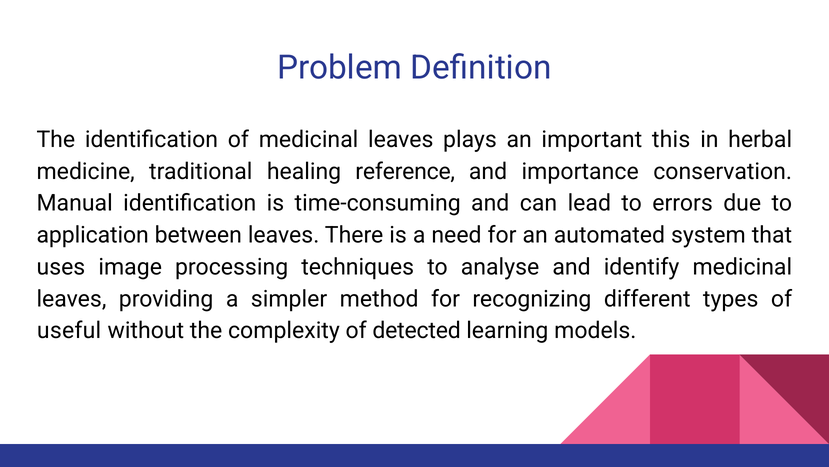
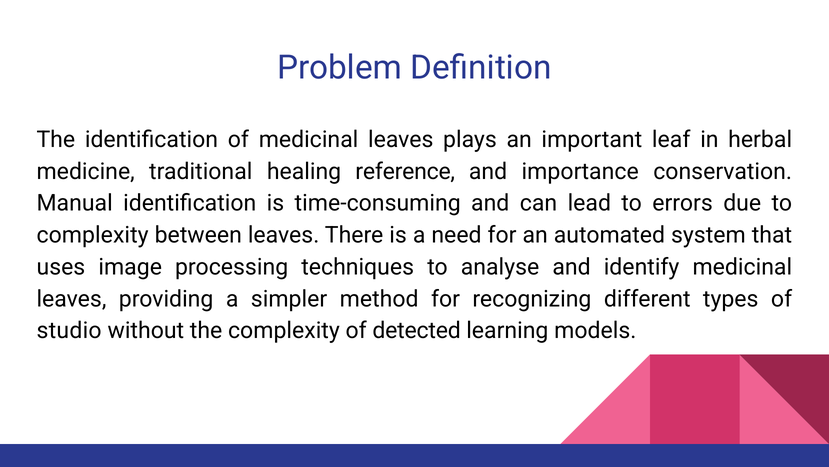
this: this -> leaf (671, 139)
application: application -> complexity (93, 235)
useful: useful -> studio (69, 330)
